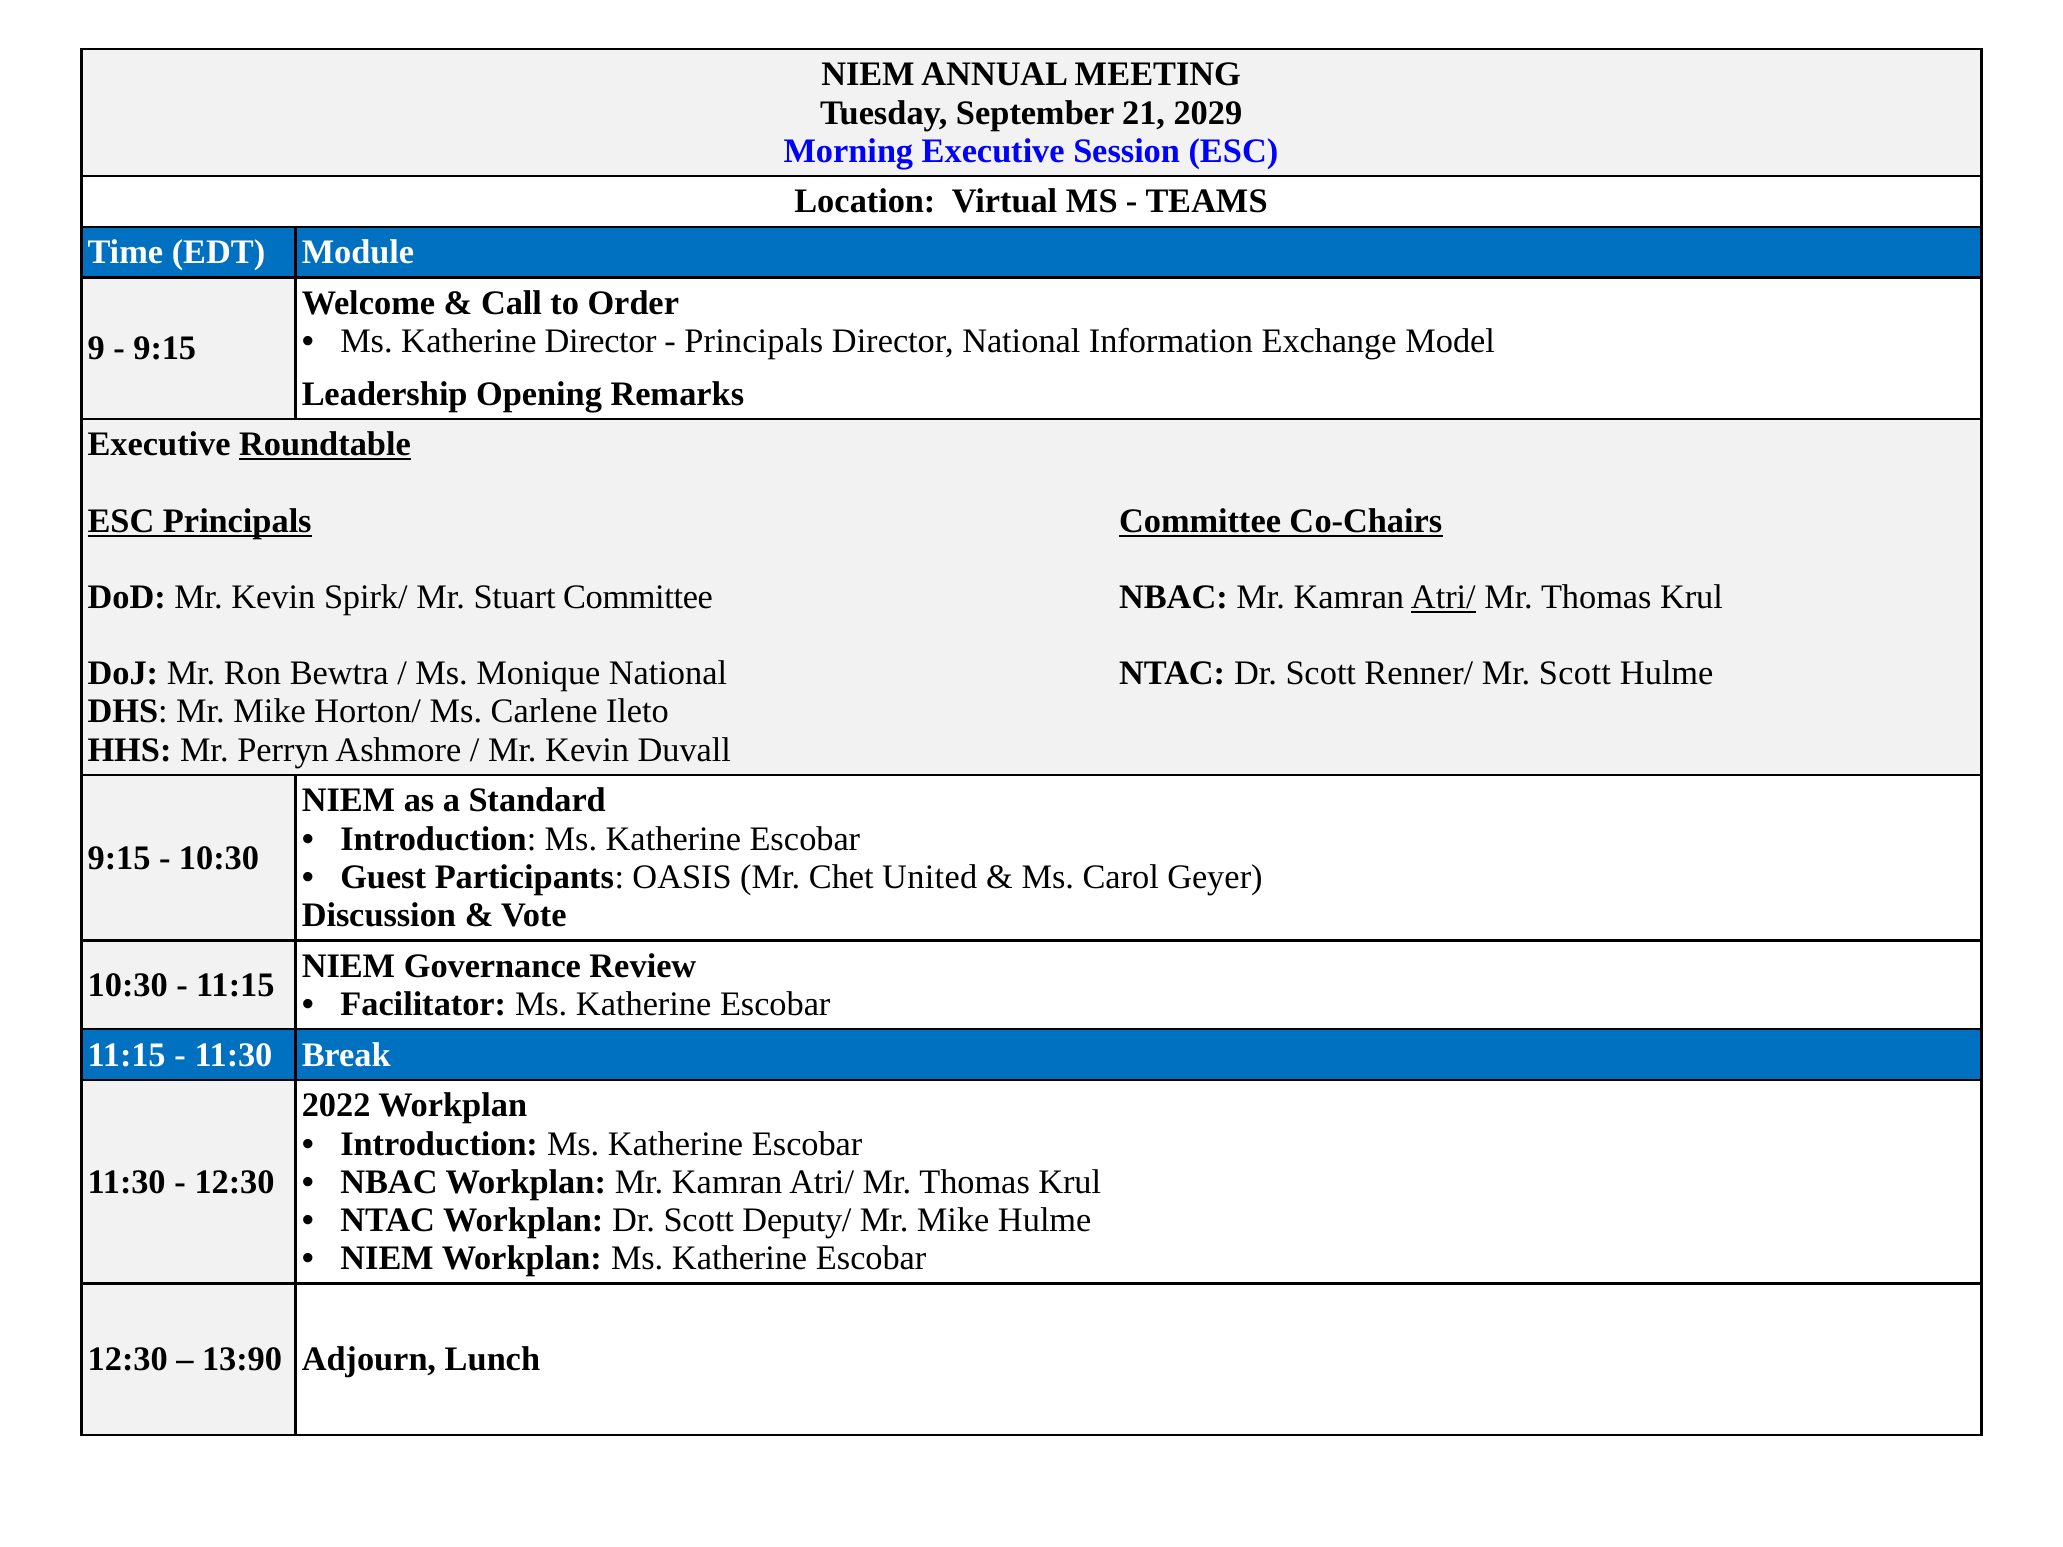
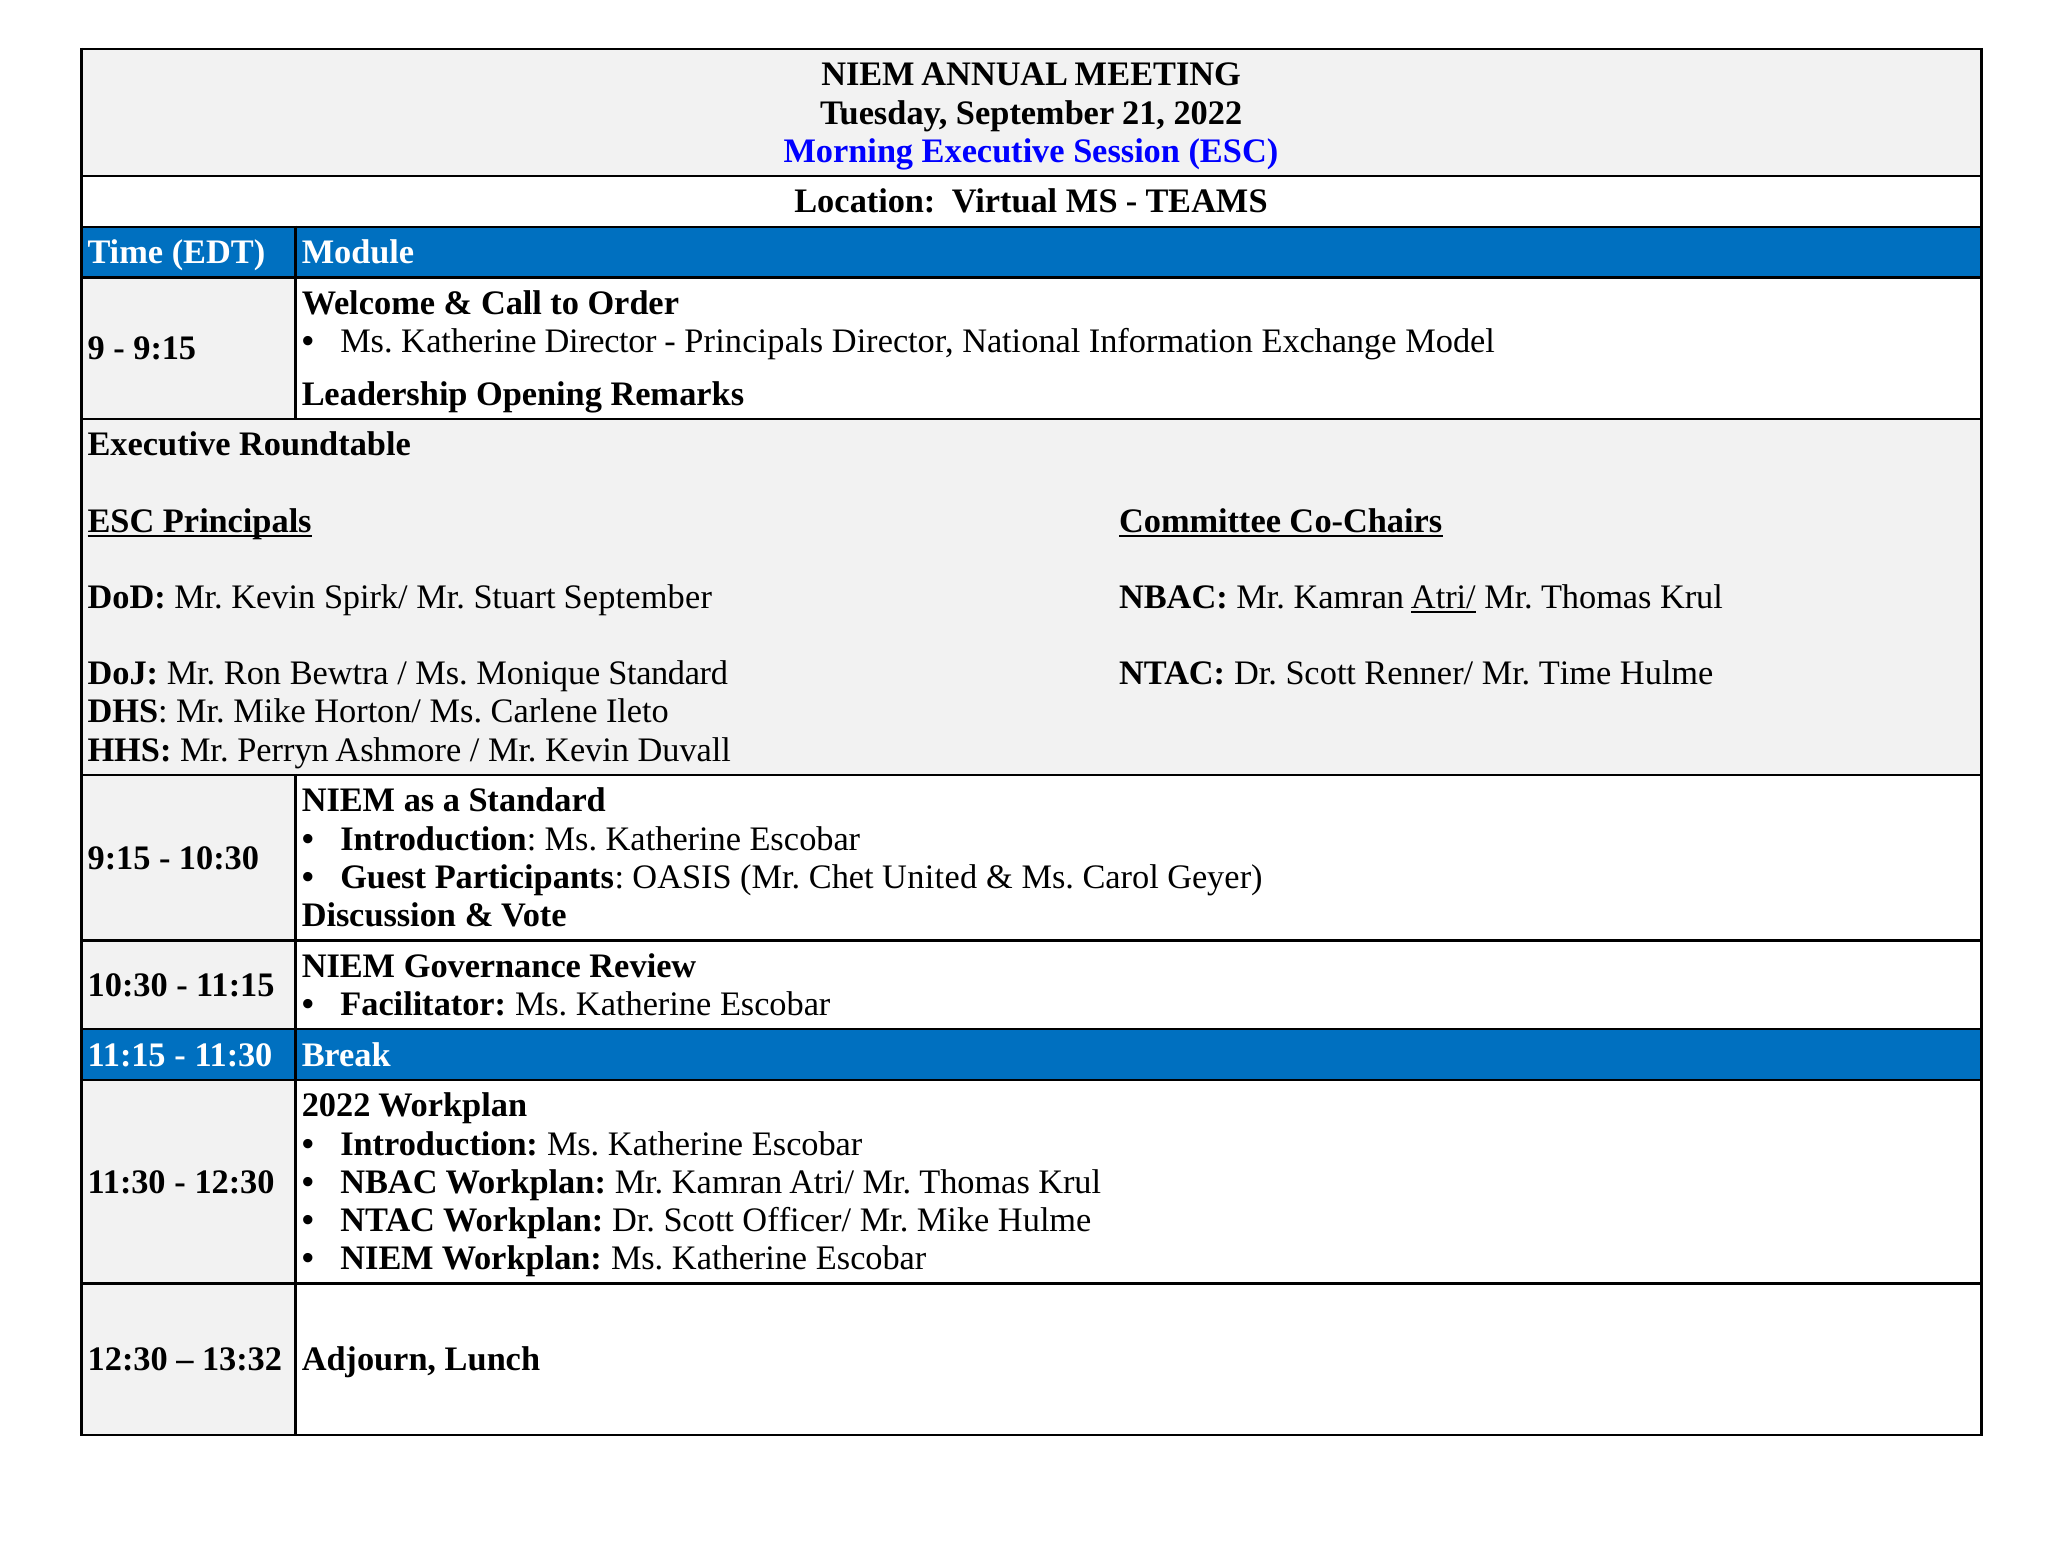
21 2029: 2029 -> 2022 (1208, 113)
Roundtable underline: present -> none (325, 445)
Stuart Committee: Committee -> September (638, 597)
Monique National: National -> Standard (668, 674)
Mr Scott: Scott -> Time (1575, 674)
Deputy/: Deputy/ -> Officer/ (797, 1220)
13:90: 13:90 -> 13:32 (242, 1360)
